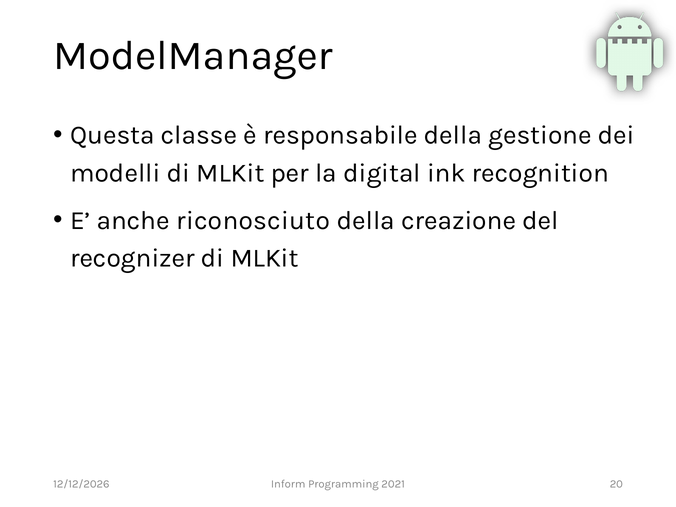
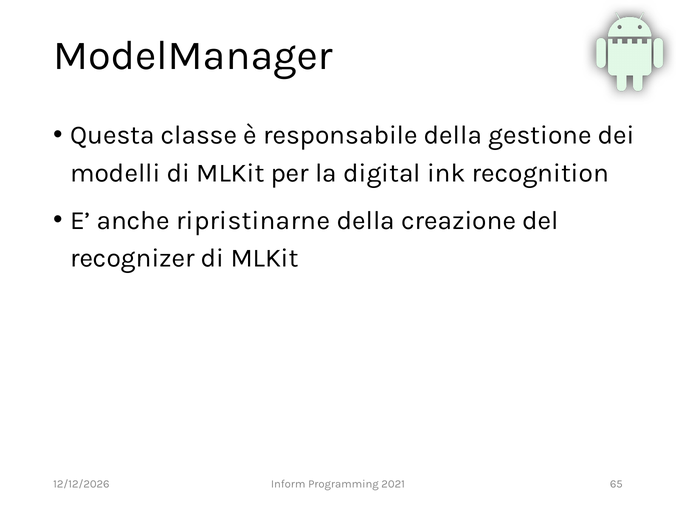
riconosciuto: riconosciuto -> ripristinarne (253, 220)
20: 20 -> 65 (616, 484)
